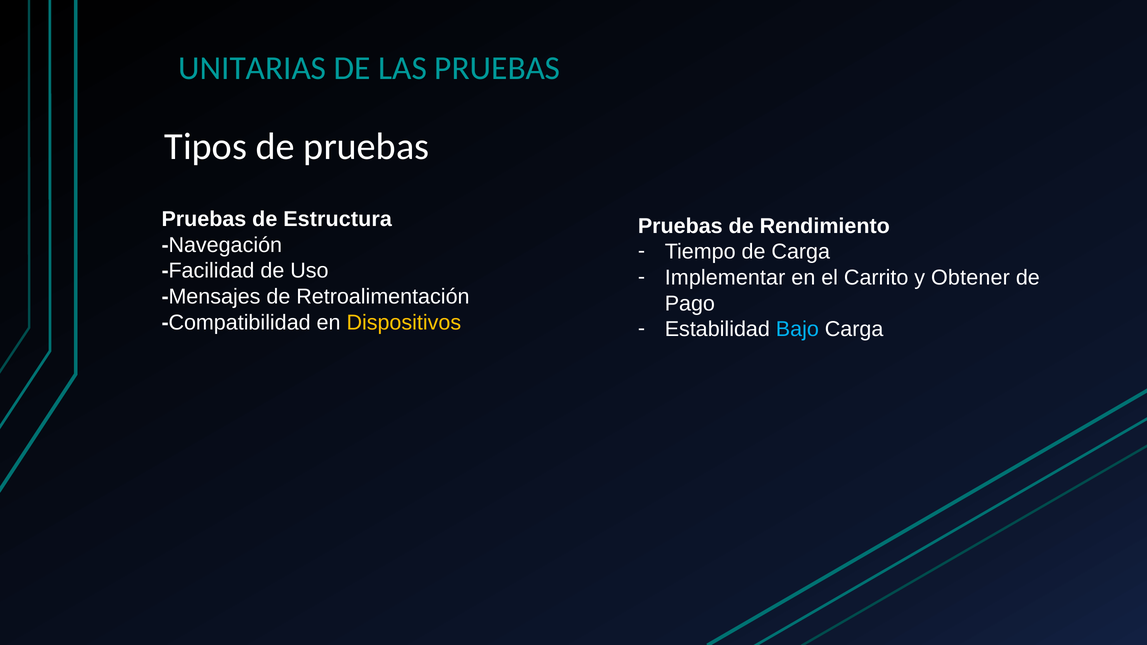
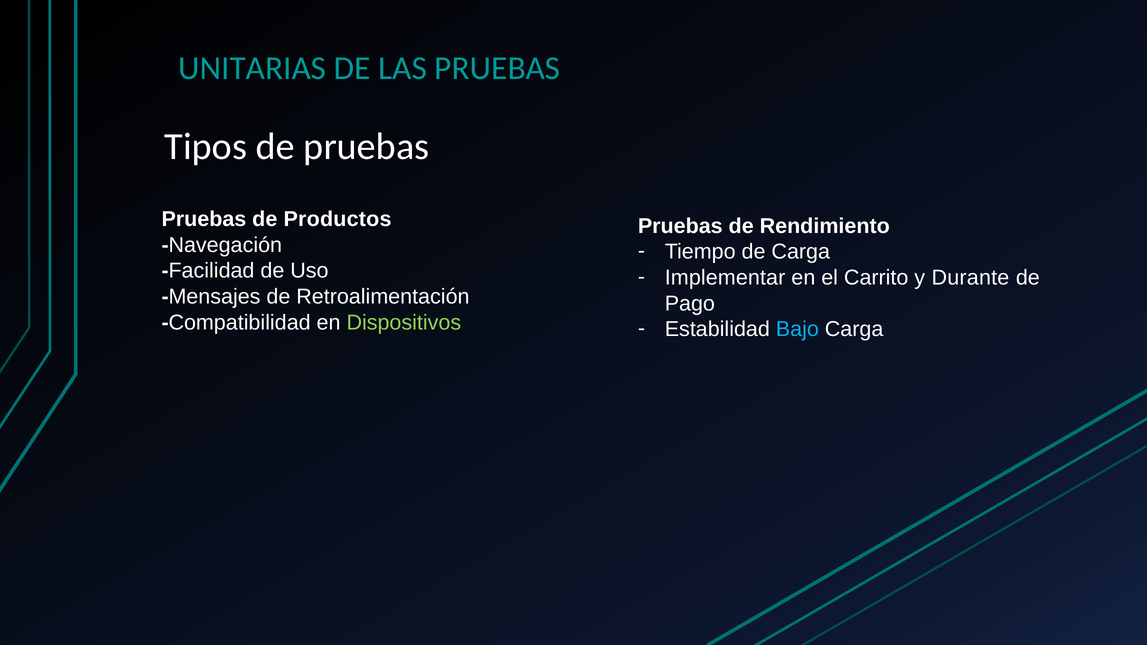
Estructura: Estructura -> Productos (338, 219)
Obtener: Obtener -> Durante (970, 278)
Dispositivos colour: yellow -> light green (404, 323)
